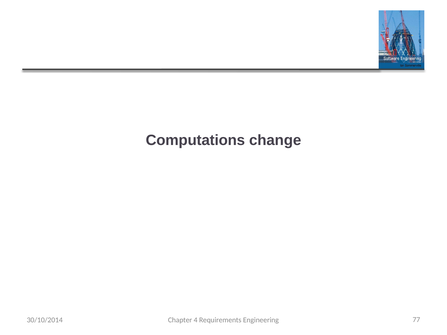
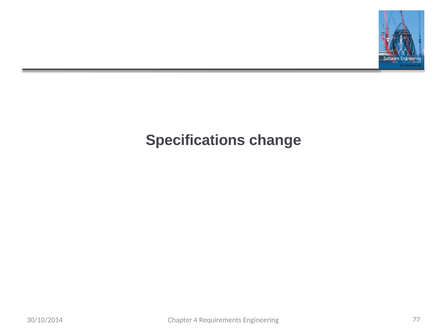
Computations: Computations -> Specifications (195, 140)
